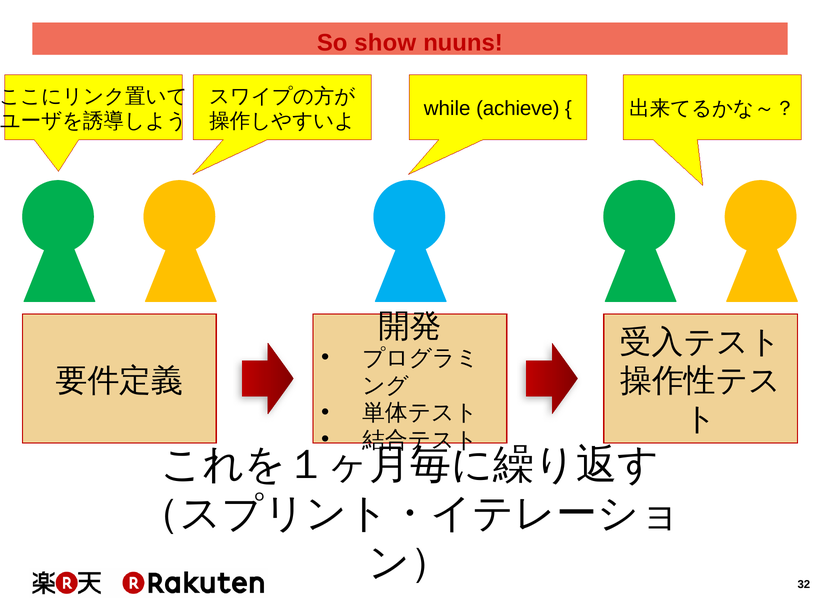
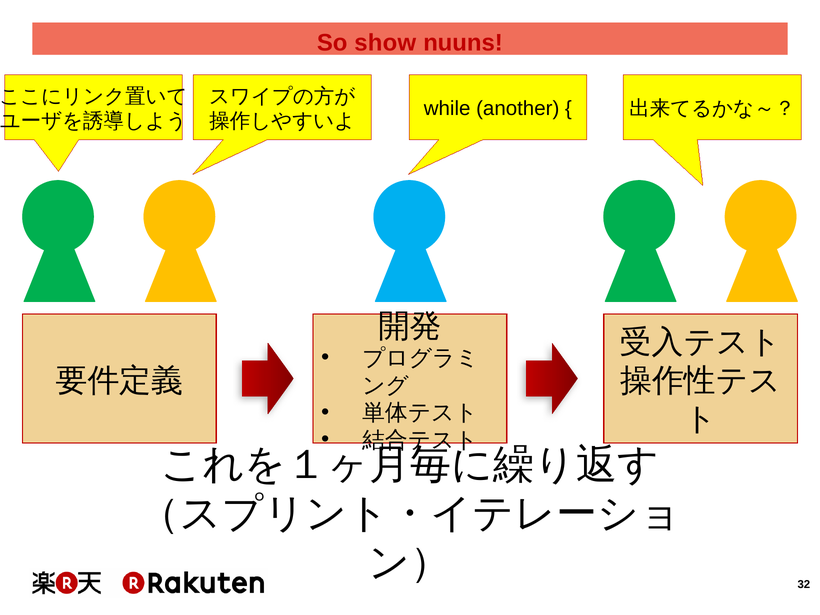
achieve: achieve -> another (518, 109)
